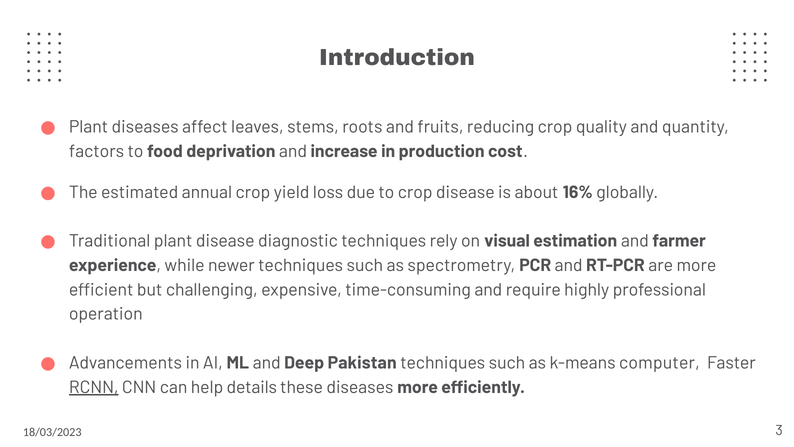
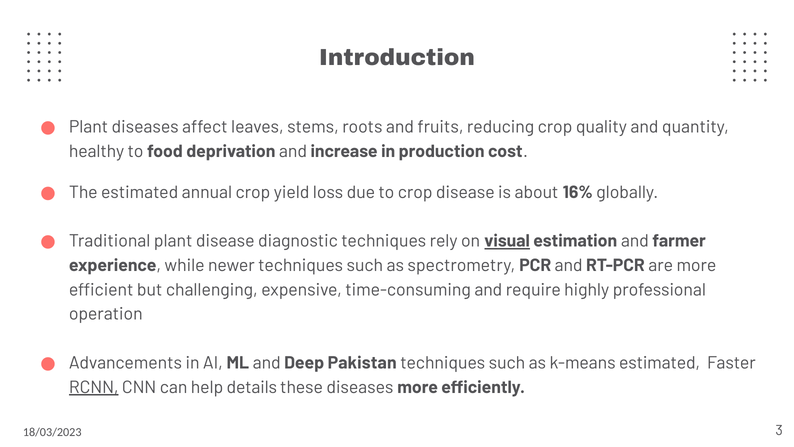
factors: factors -> healthy (97, 151)
visual underline: none -> present (507, 241)
k-means computer: computer -> estimated (660, 363)
